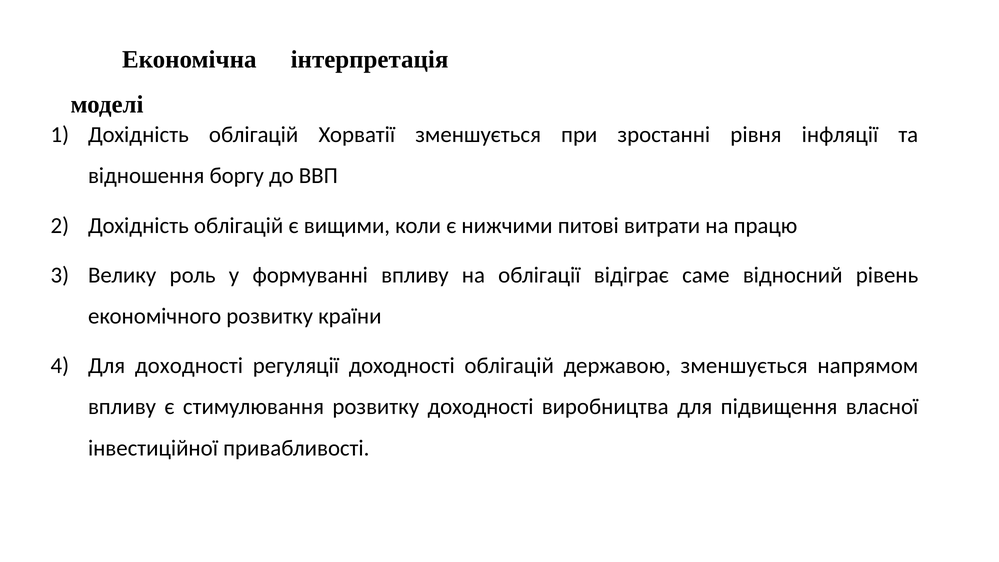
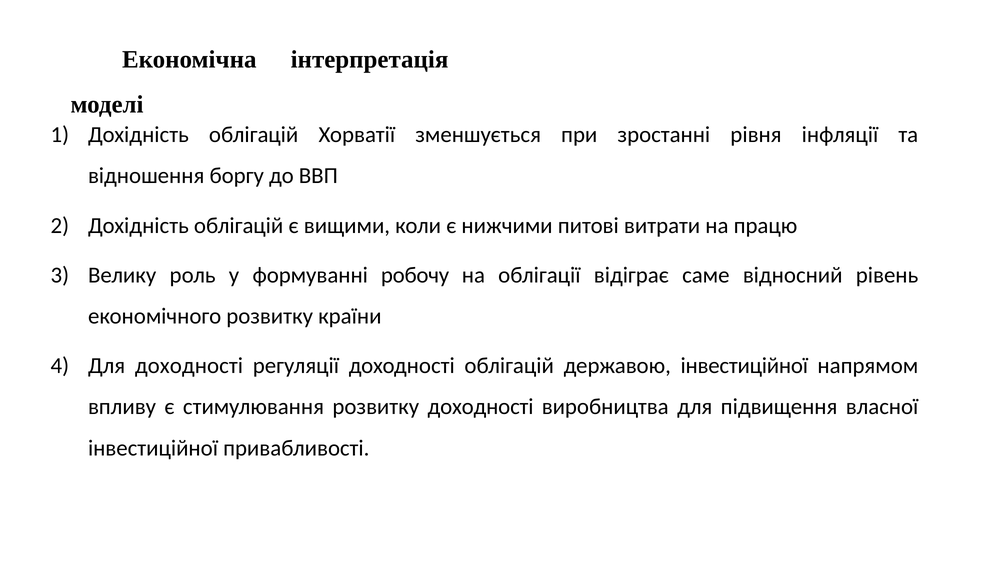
формуванні впливу: впливу -> робочу (415, 275)
державою зменшується: зменшується -> інвестиційної (744, 366)
